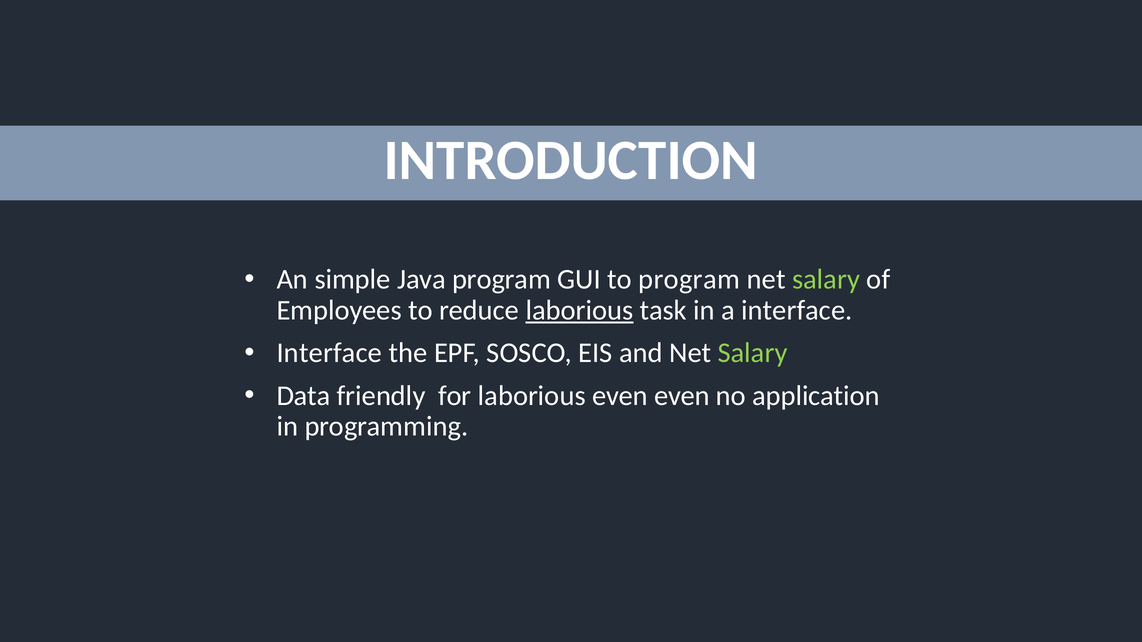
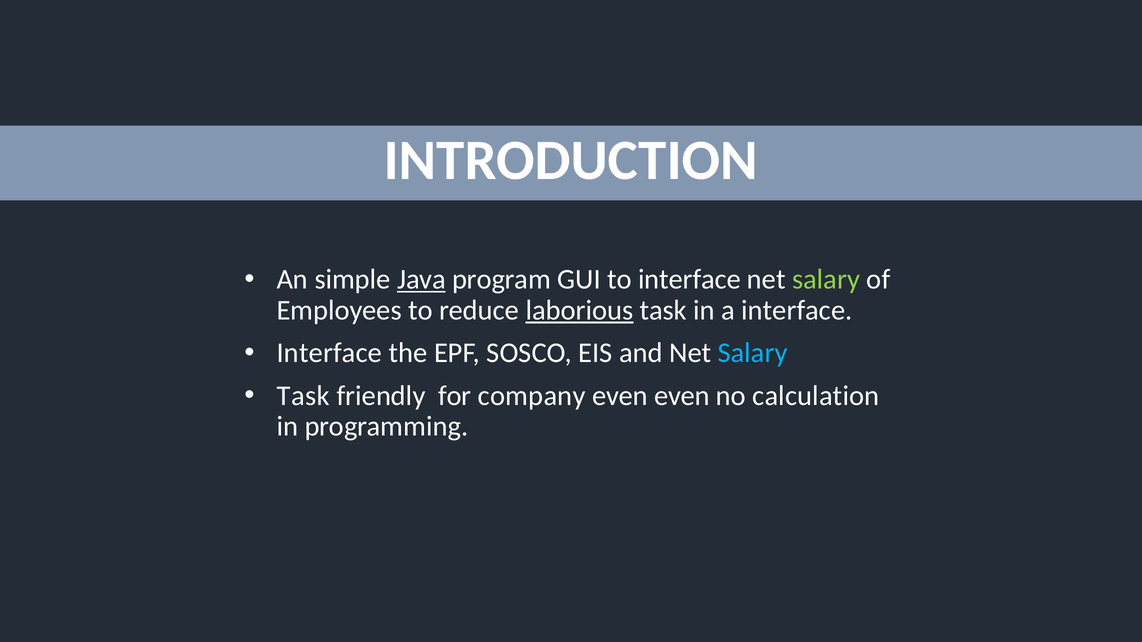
Java underline: none -> present (421, 280)
to program: program -> interface (689, 280)
Salary colour: light green -> light blue (753, 353)
Data: Data -> Task (303, 396)
for laborious: laborious -> company (532, 396)
application: application -> calculation (816, 396)
